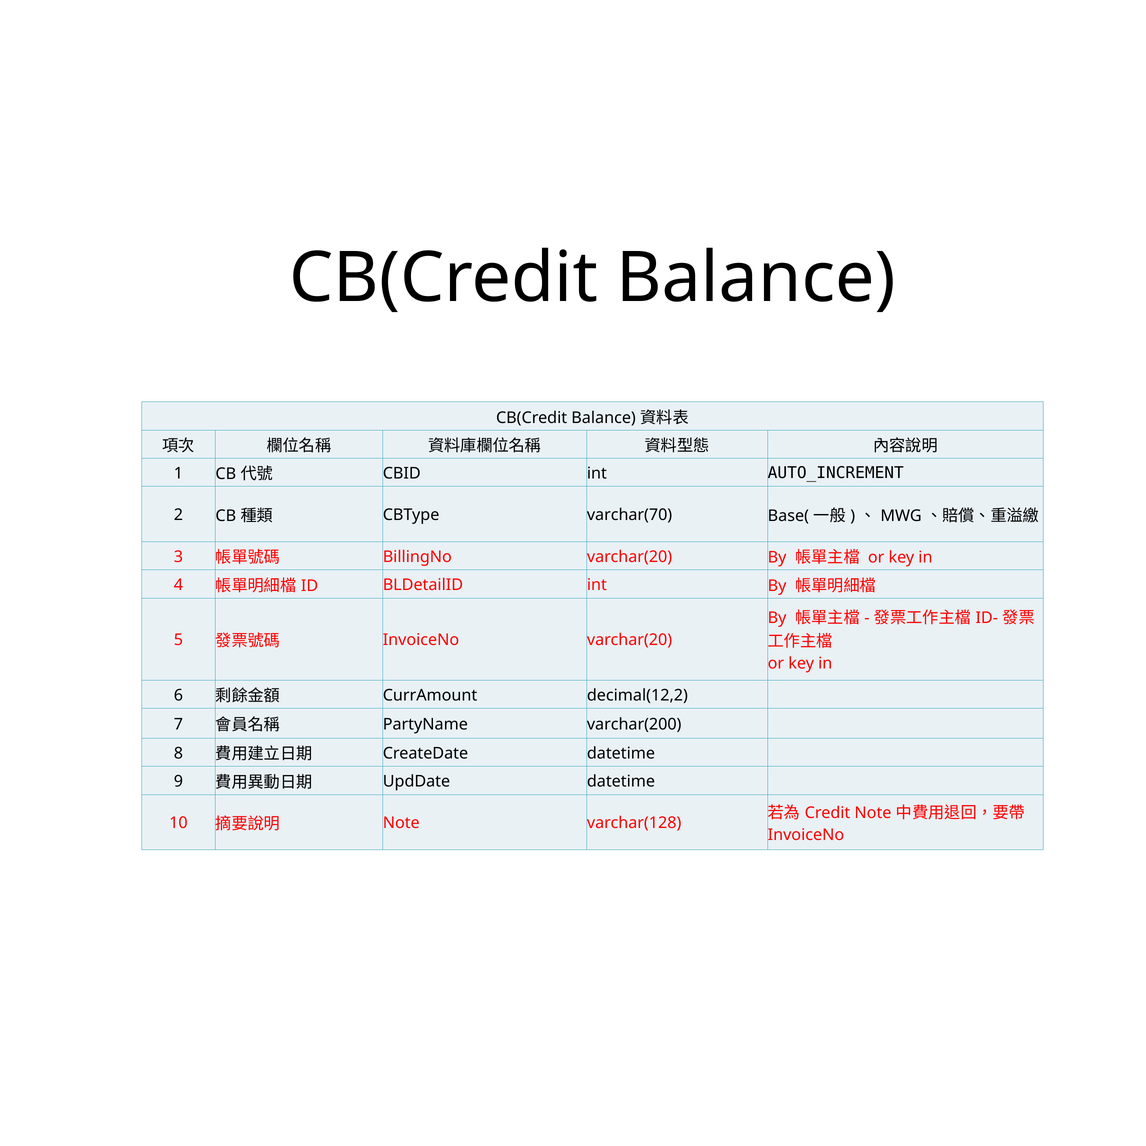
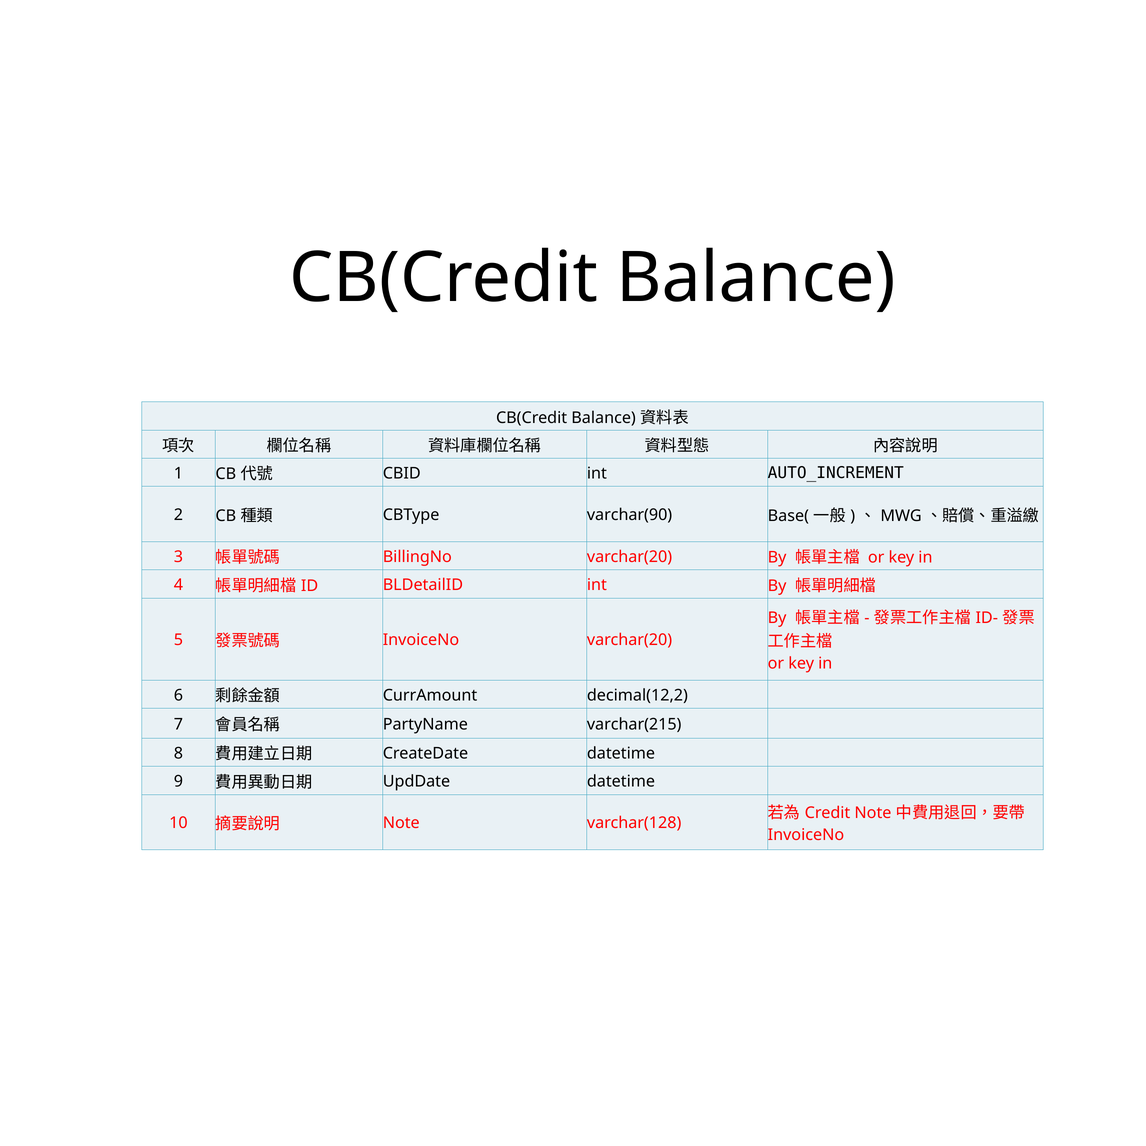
varchar(70: varchar(70 -> varchar(90 (630, 515)
varchar(200: varchar(200 -> varchar(215 (634, 724)
